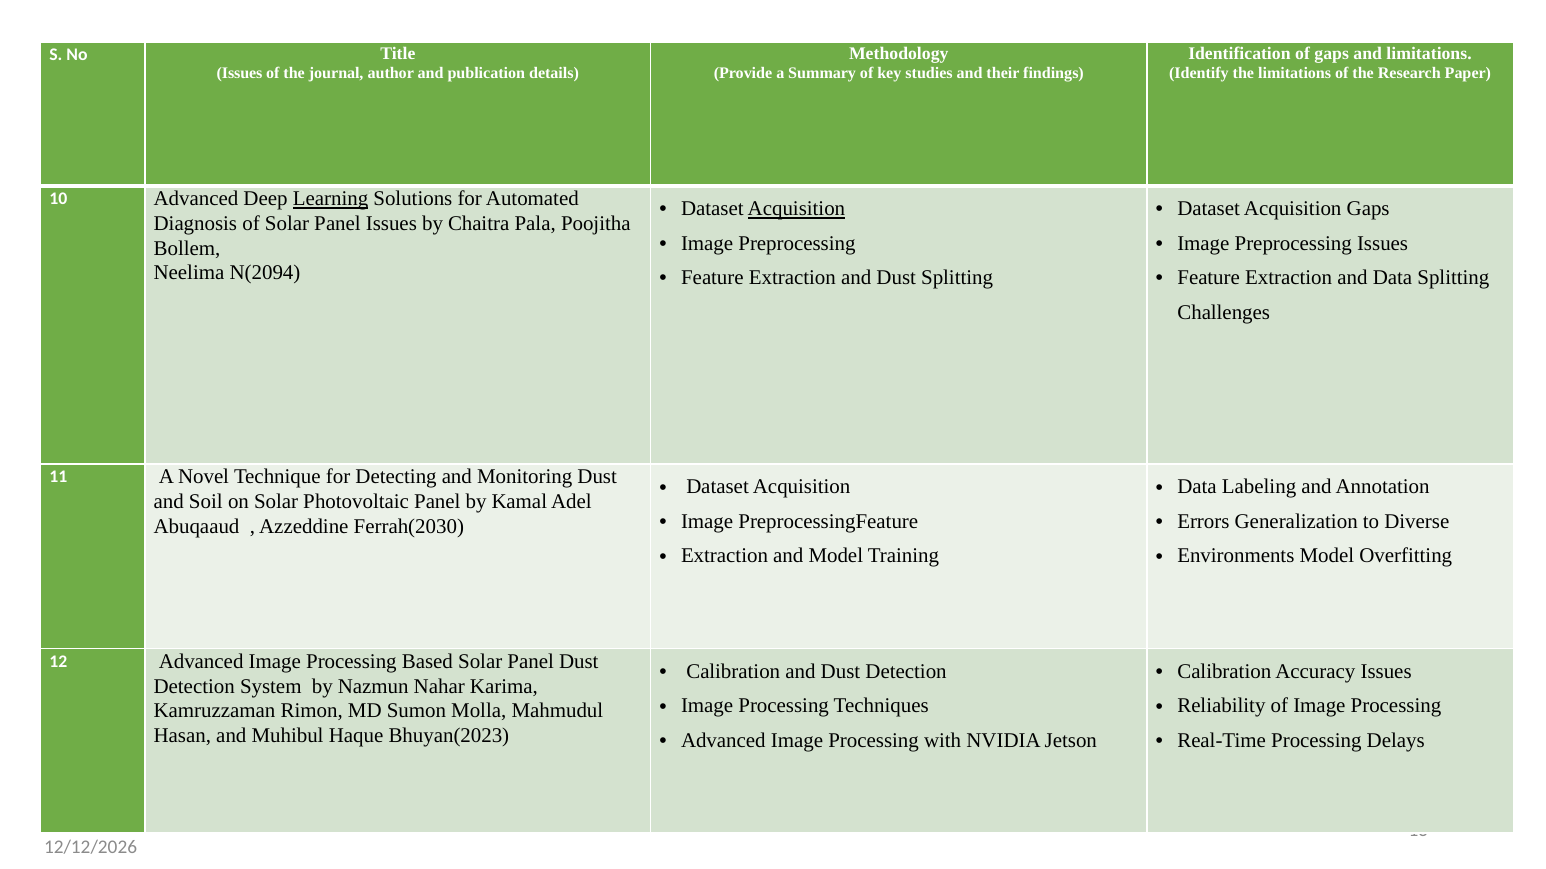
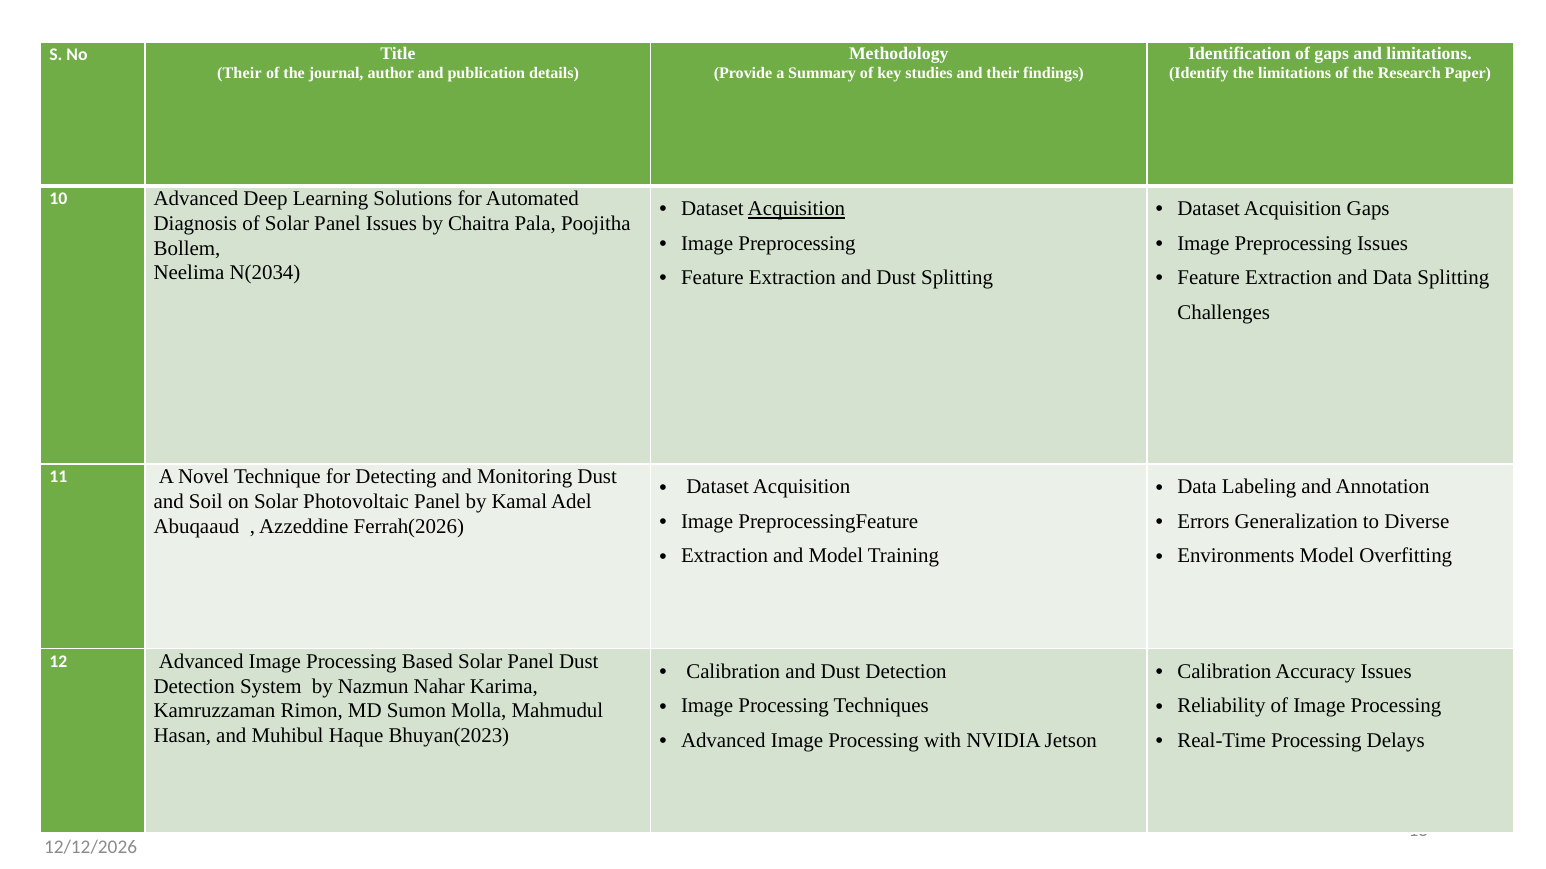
Issues: Issues -> Their (239, 73)
Learning underline: present -> none (331, 199)
N(2094: N(2094 -> N(2034 (265, 273)
Ferrah(2030: Ferrah(2030 -> Ferrah(2026 (409, 527)
